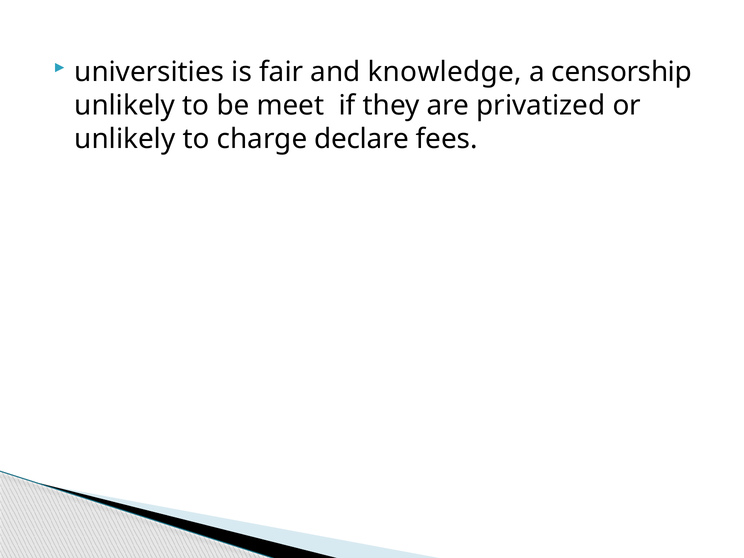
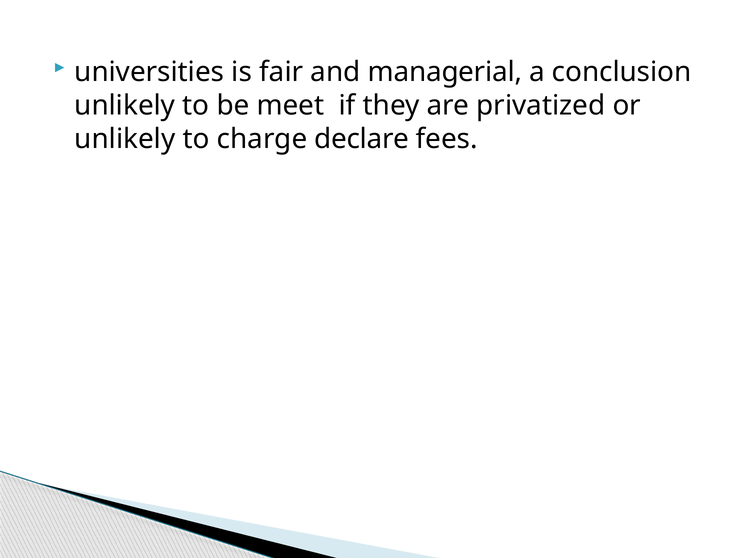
knowledge: knowledge -> managerial (445, 72)
censorship: censorship -> conclusion (622, 72)
